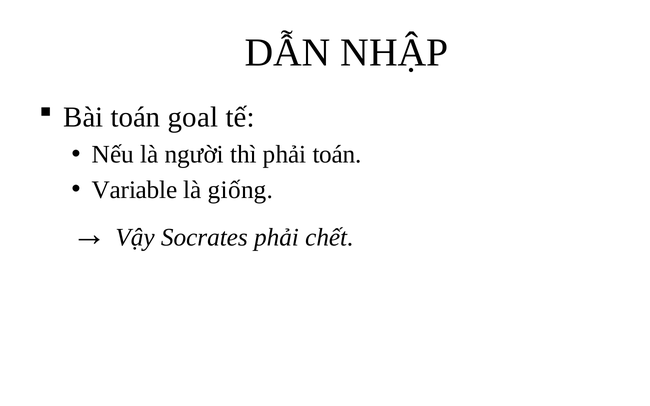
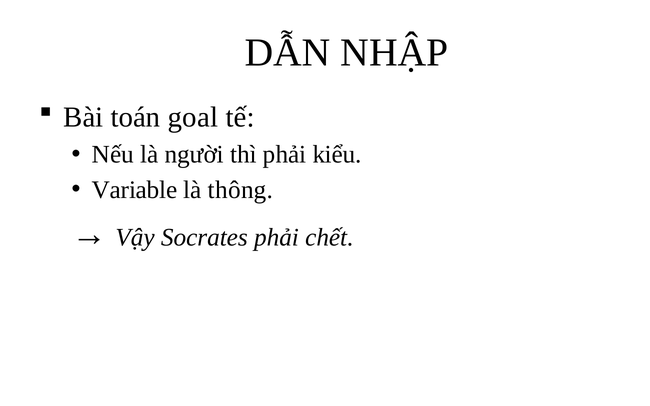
phải toán: toán -> kiểu (337, 155)
giống: giống -> thông (241, 190)
